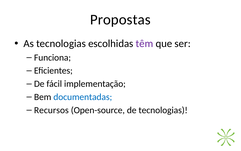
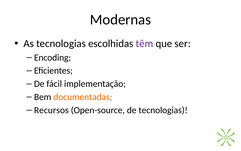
Propostas: Propostas -> Modernas (120, 20)
Funciona: Funciona -> Encoding (52, 57)
documentadas colour: blue -> orange (83, 97)
